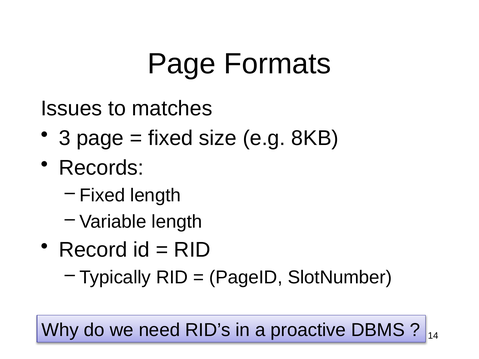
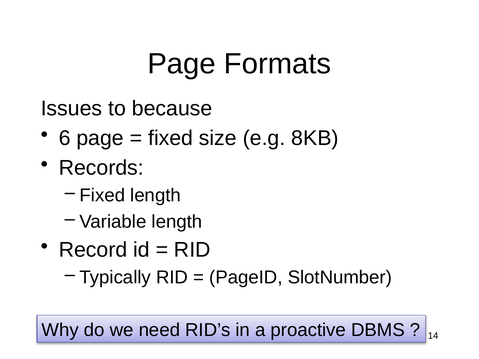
matches: matches -> because (172, 108)
3: 3 -> 6 (65, 138)
